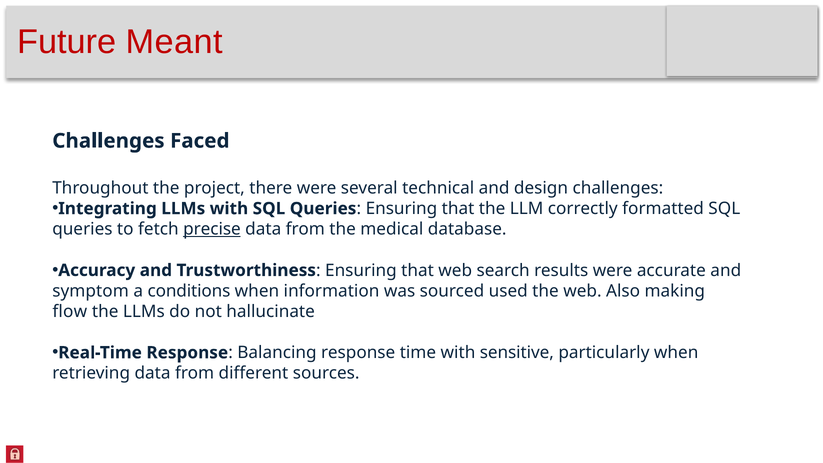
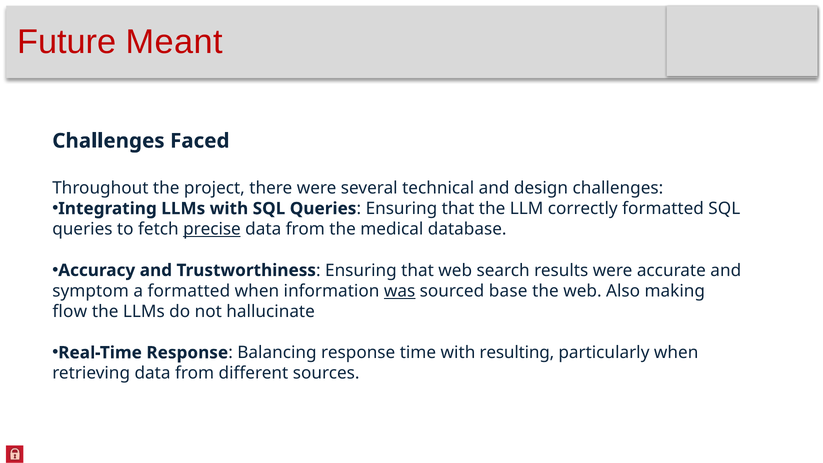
a conditions: conditions -> formatted (189, 291)
was underline: none -> present (400, 291)
used: used -> base (508, 291)
sensitive: sensitive -> resulting (517, 353)
